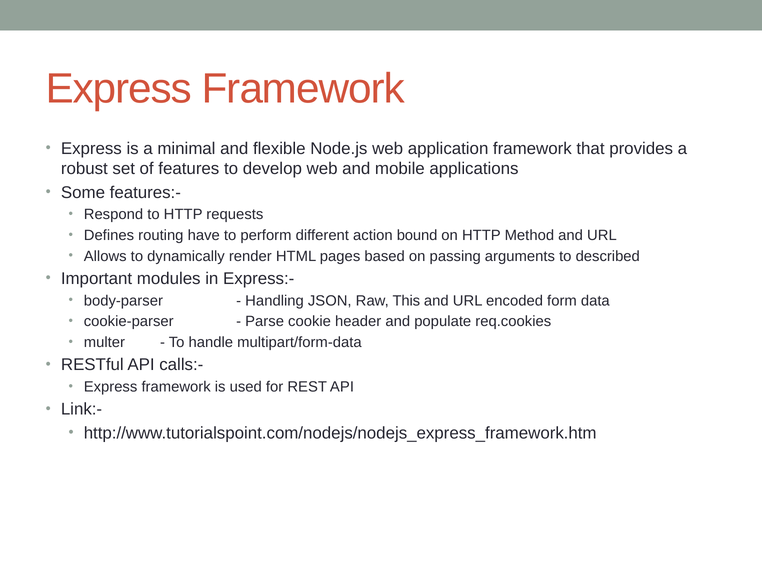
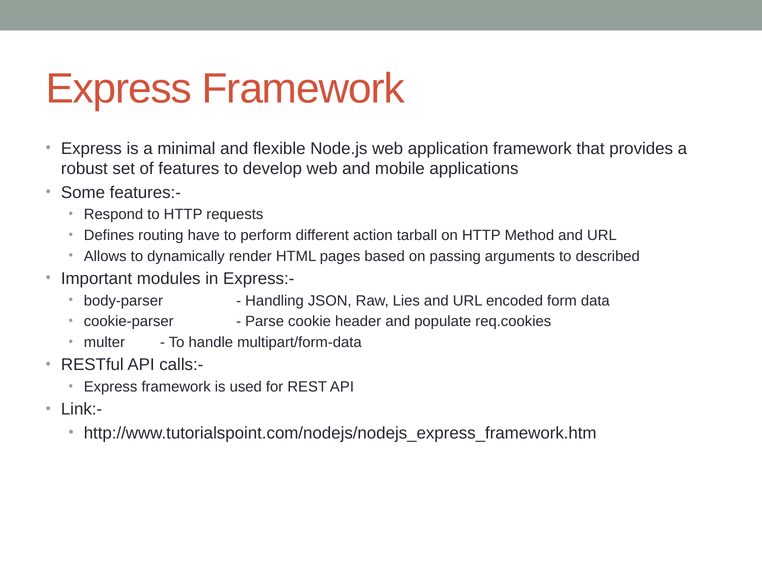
bound: bound -> tarball (417, 235)
This: This -> Lies (406, 300)
